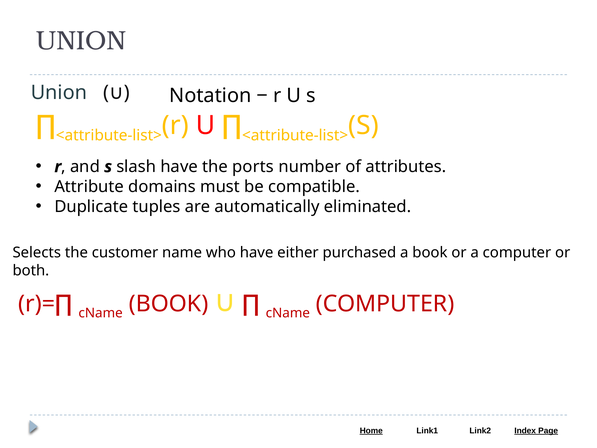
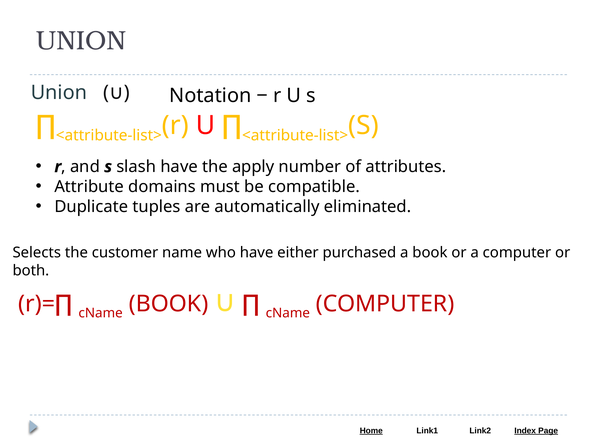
ports: ports -> apply (253, 167)
